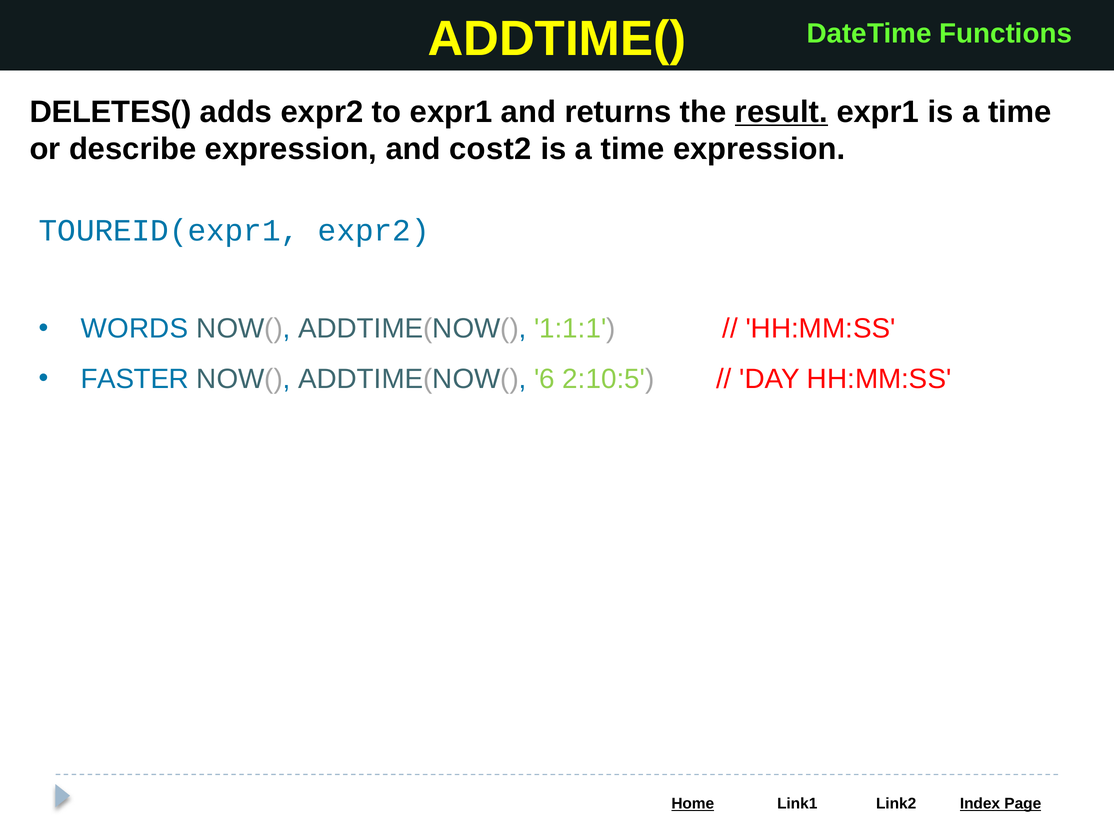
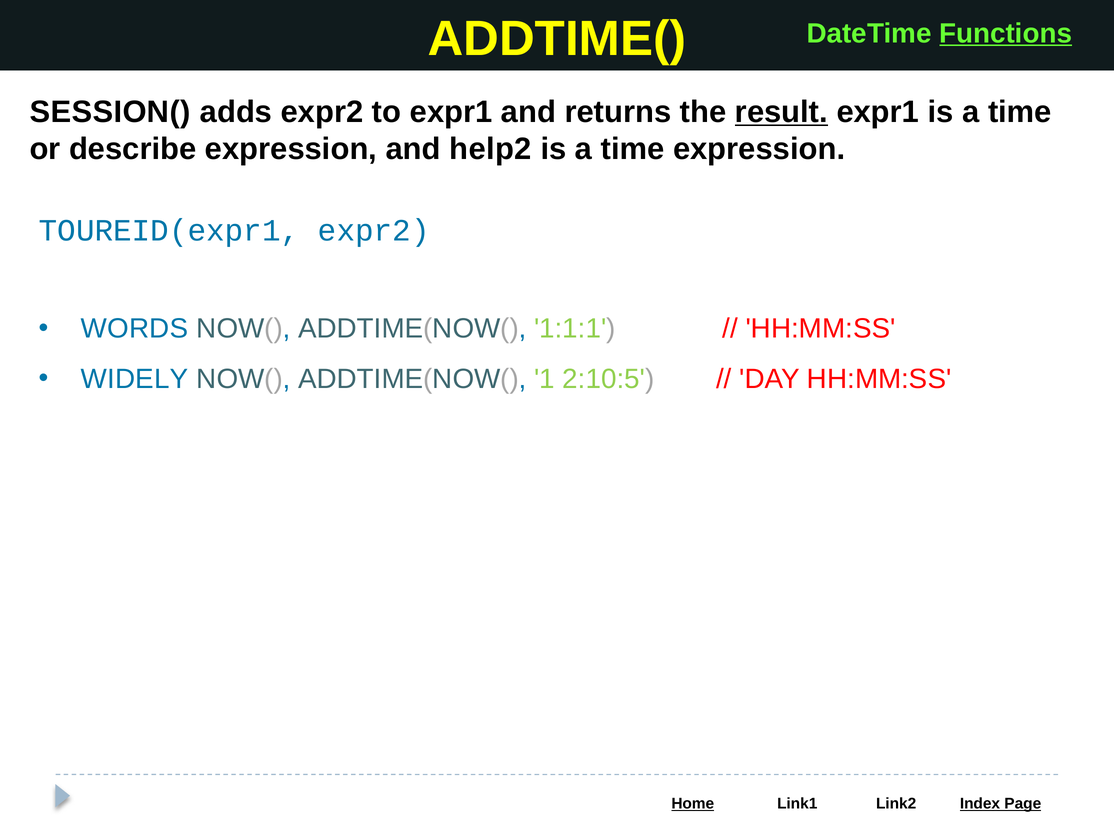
Functions underline: none -> present (1006, 33)
DELETES(: DELETES( -> SESSION( (110, 112)
cost2: cost2 -> help2 (490, 149)
FASTER: FASTER -> WIDELY (135, 379)
6: 6 -> 1 (544, 379)
